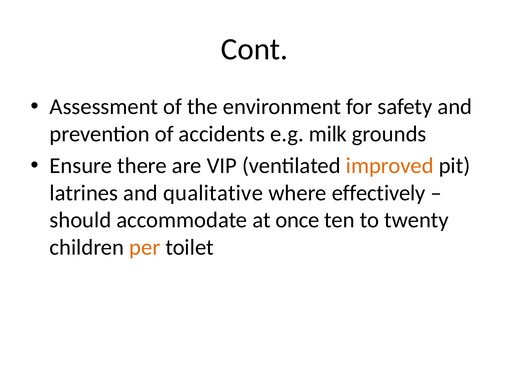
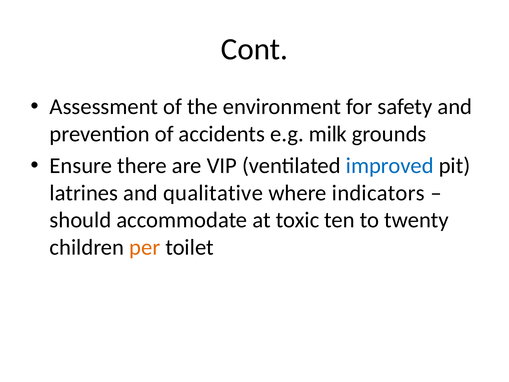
improved colour: orange -> blue (390, 166)
effectively: effectively -> indicators (378, 193)
once: once -> toxic (298, 220)
